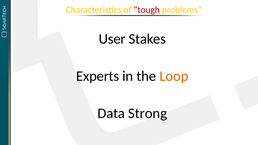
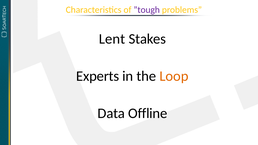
”tough colour: red -> purple (147, 10)
User: User -> Lent (112, 39)
Strong: Strong -> Offline (148, 113)
